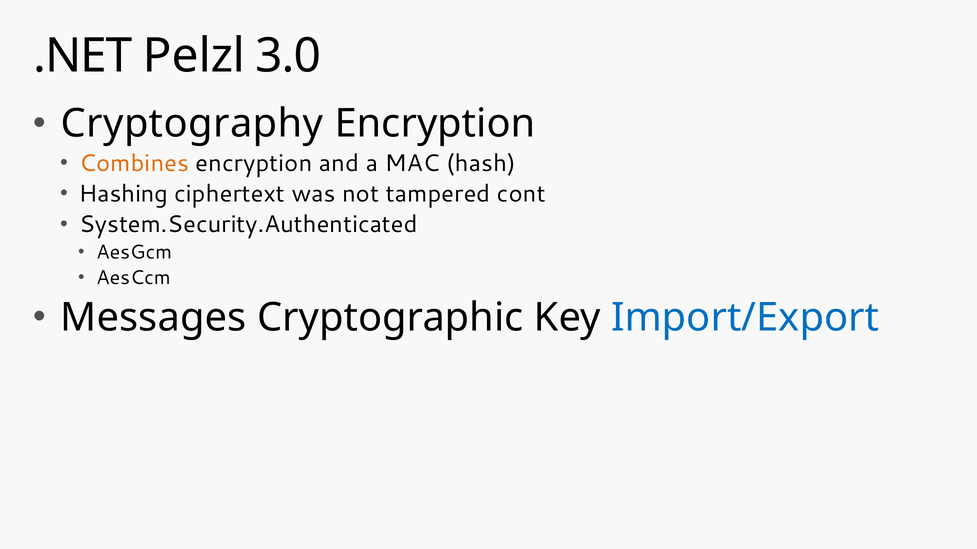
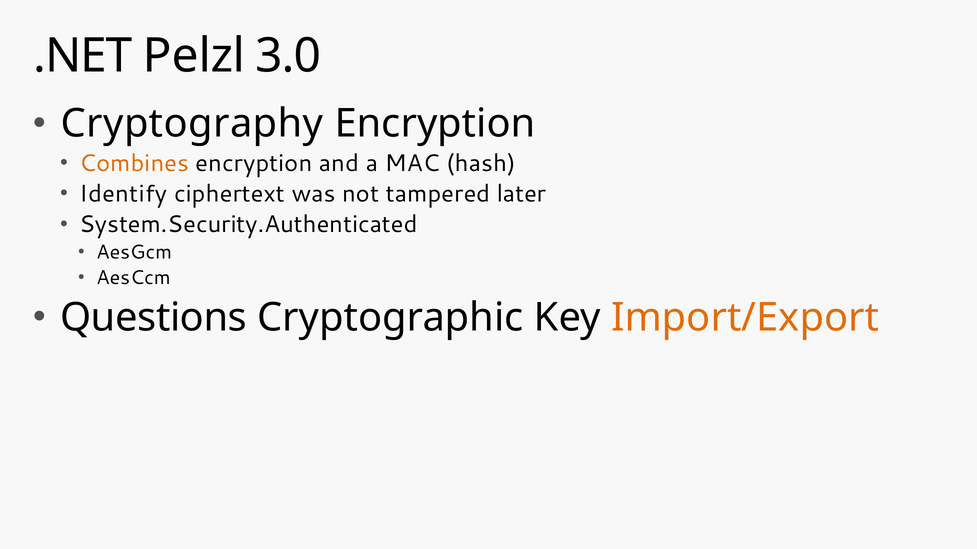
Hashing: Hashing -> Identify (123, 194)
cont: cont -> later (521, 194)
Messages: Messages -> Questions (154, 318)
Import/Export colour: blue -> orange (745, 318)
